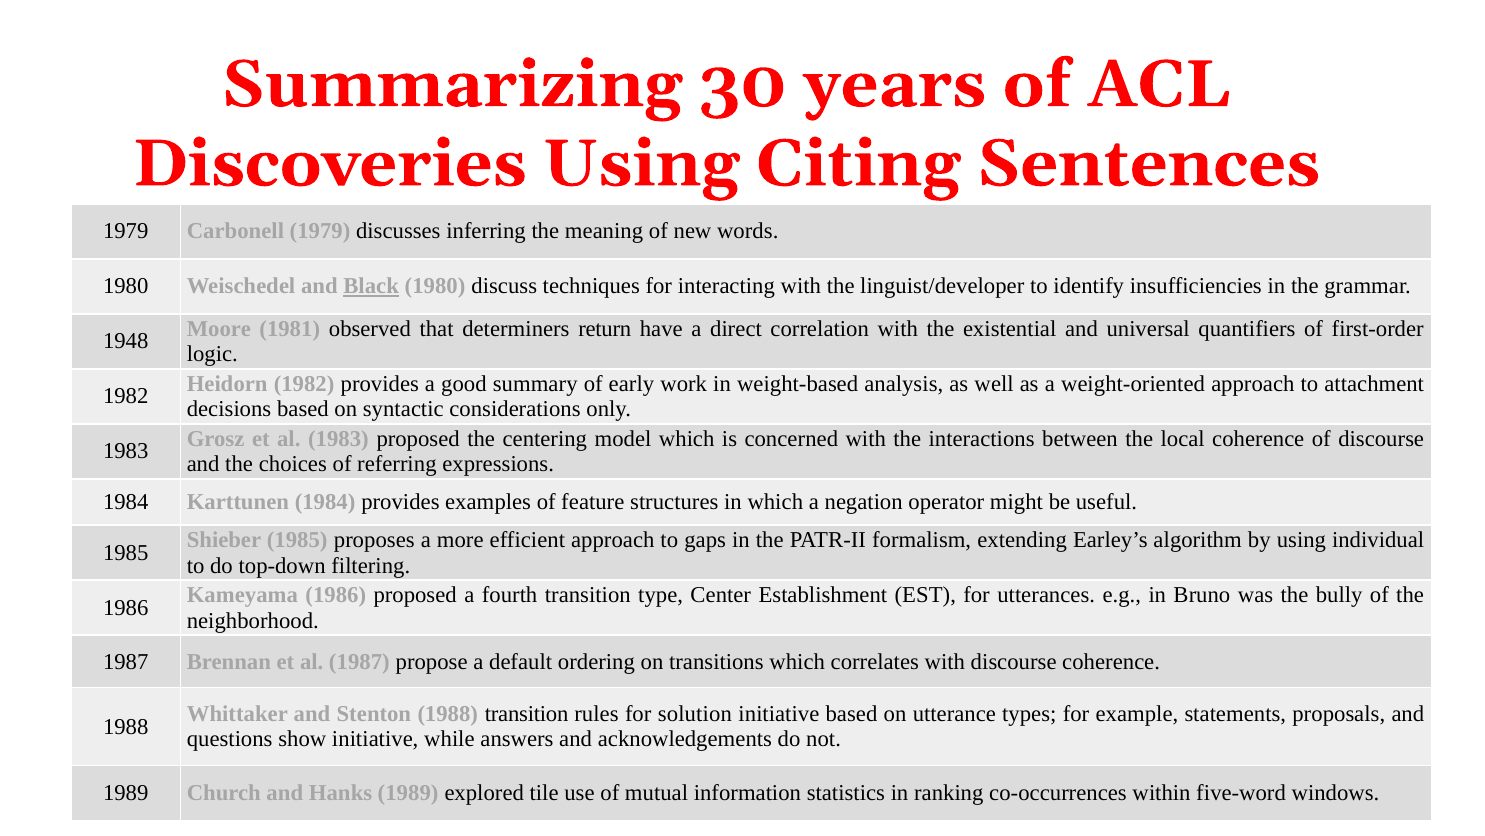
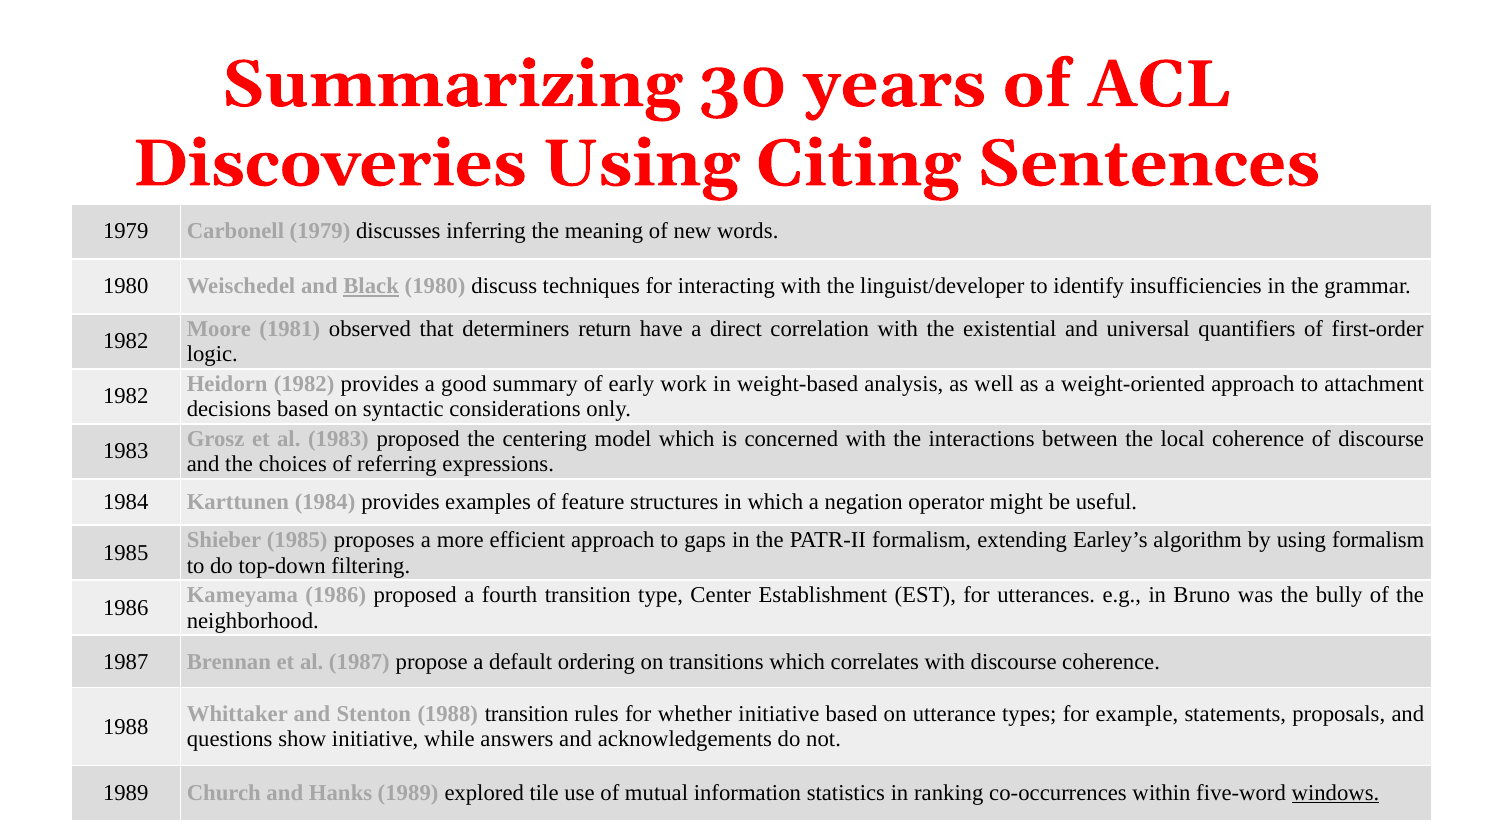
1948: 1948 -> 1982 (126, 341)
using individual: individual -> formalism (1378, 540)
solution: solution -> whether (695, 713)
windows underline: none -> present (1336, 792)
